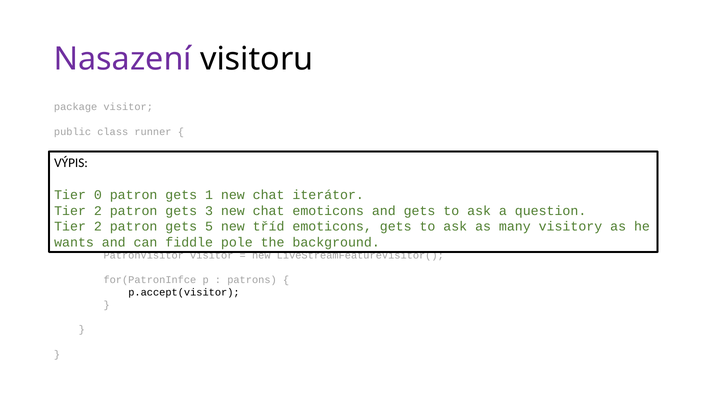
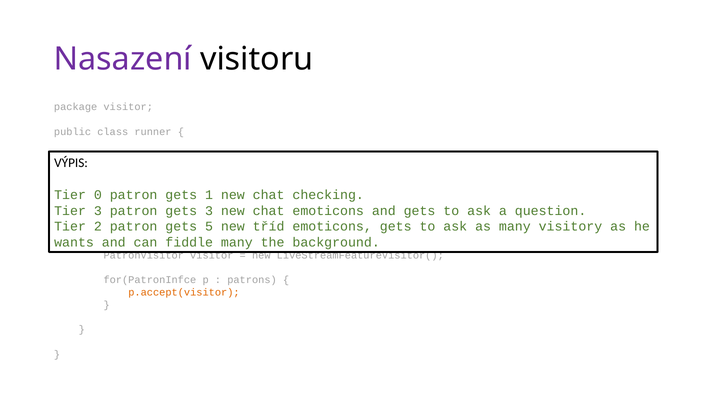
iterátor: iterátor -> checking (328, 195)
2: 2 -> 3 (98, 211)
fiddle pole: pole -> many (237, 242)
p.accept(visitor colour: black -> orange (184, 293)
